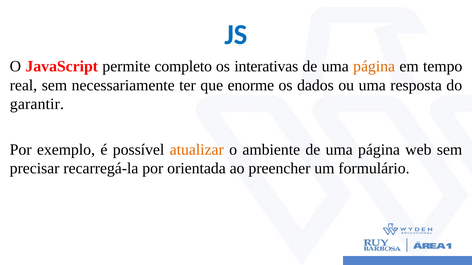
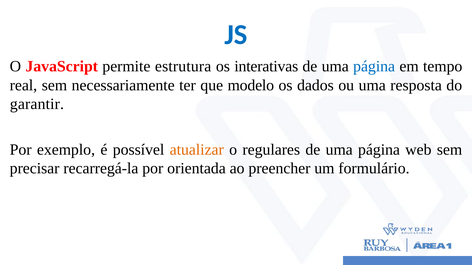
completo: completo -> estrutura (183, 66)
página colour: orange -> blue (374, 66)
enorme: enorme -> modelo (251, 85)
ambiente: ambiente -> regulares (271, 150)
